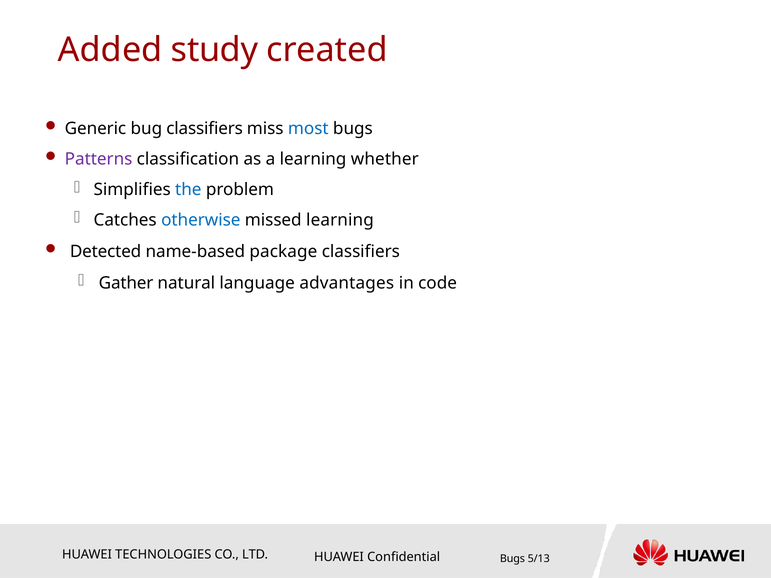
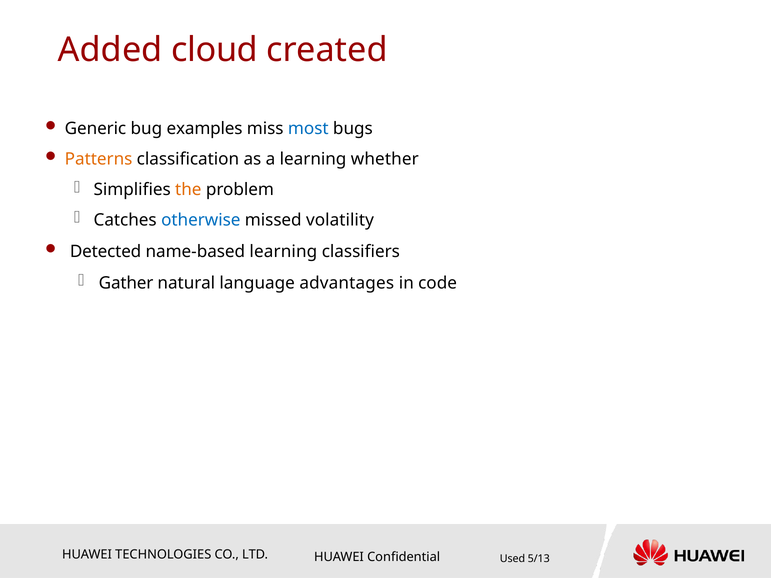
study: study -> cloud (215, 50)
bug classifiers: classifiers -> examples (205, 129)
Patterns colour: purple -> orange (99, 159)
the colour: blue -> orange (188, 190)
missed learning: learning -> volatility (340, 220)
name-based package: package -> learning (283, 252)
Bugs: Bugs -> Used (512, 559)
